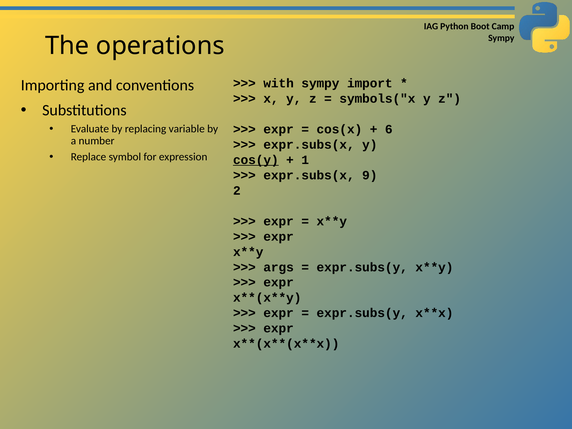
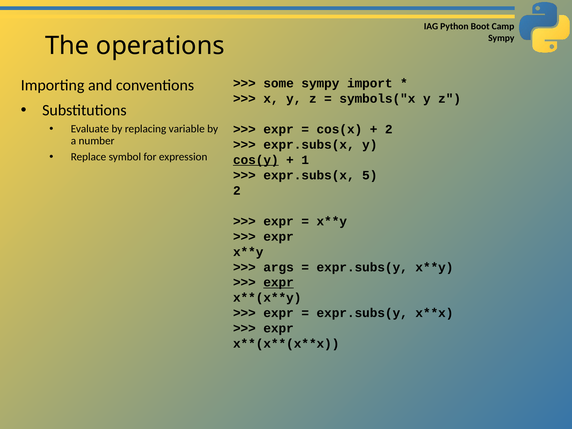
with: with -> some (279, 83)
6: 6 -> 2 (389, 129)
9: 9 -> 5 (370, 175)
expr underline: none -> present (279, 282)
